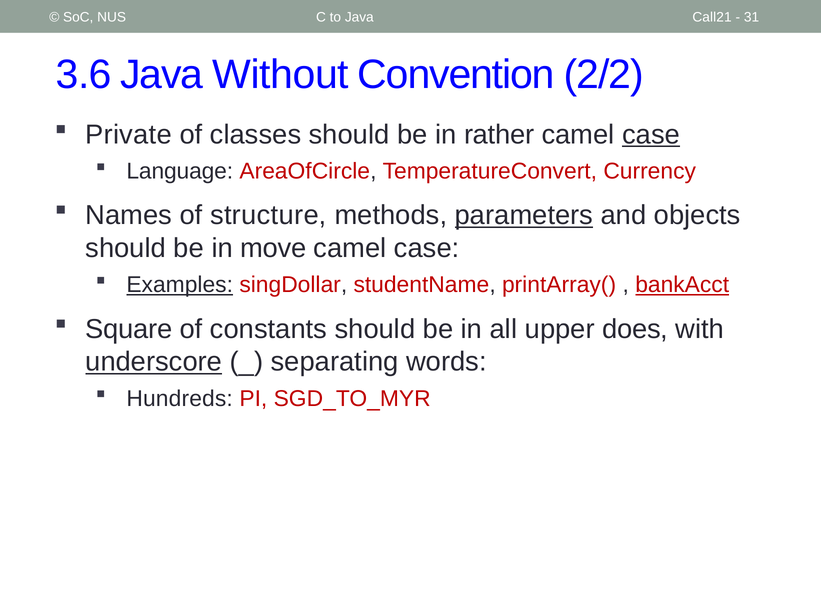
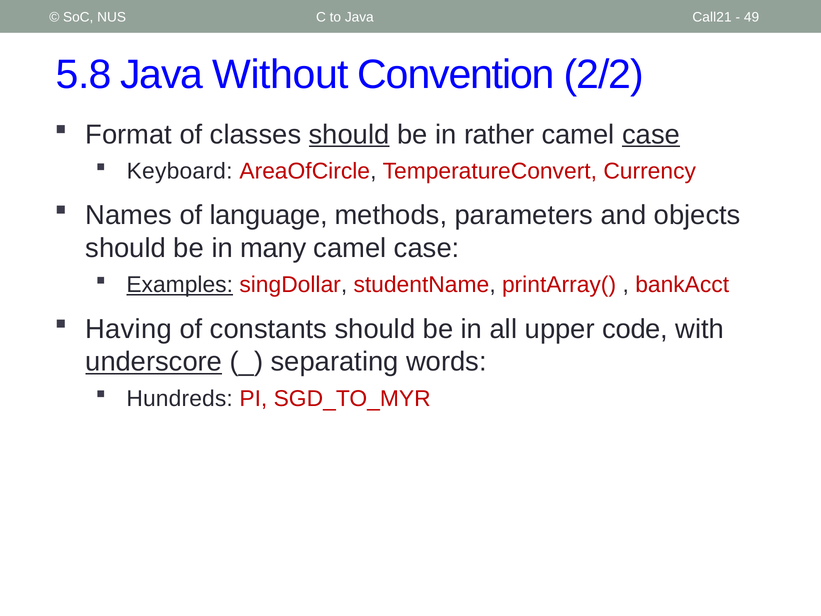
31: 31 -> 49 (752, 17)
3.6: 3.6 -> 5.8 (84, 75)
Private: Private -> Format (129, 135)
should underline: none -> present (349, 135)
Language: Language -> Keyboard (180, 171)
structure: structure -> language (269, 215)
parameters underline: present -> none (524, 215)
move: move -> many (273, 248)
bankAcct underline: present -> none (682, 285)
Square: Square -> Having (129, 329)
does: does -> code (635, 329)
